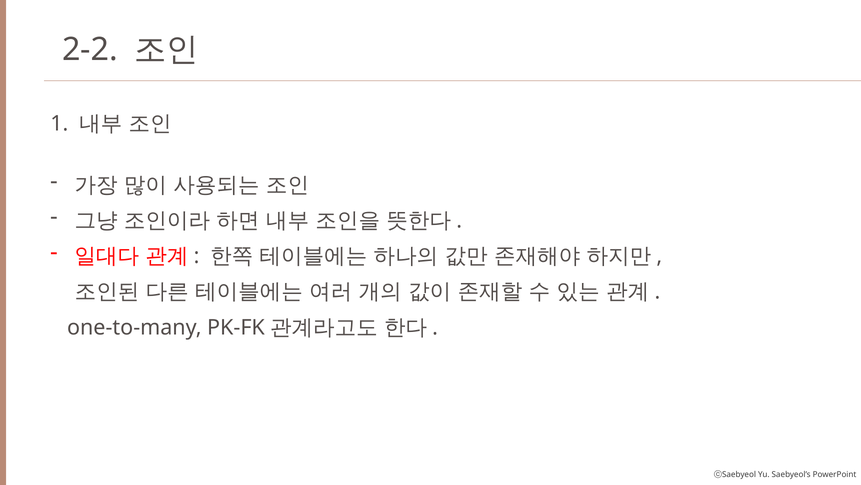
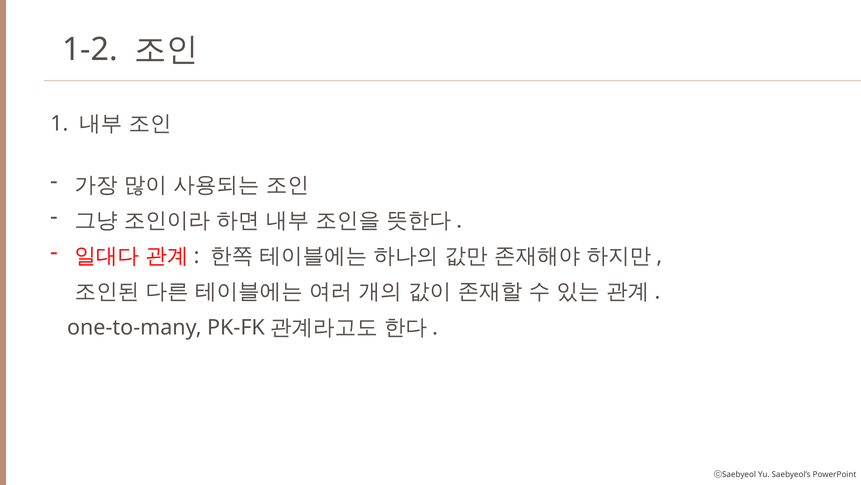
2-2: 2-2 -> 1-2 (90, 50)
